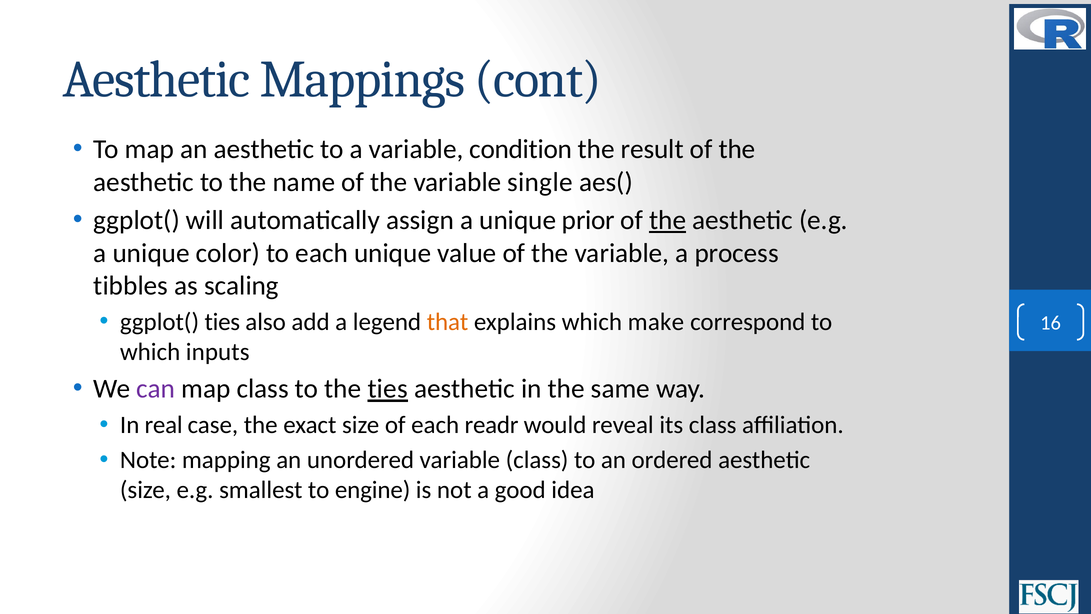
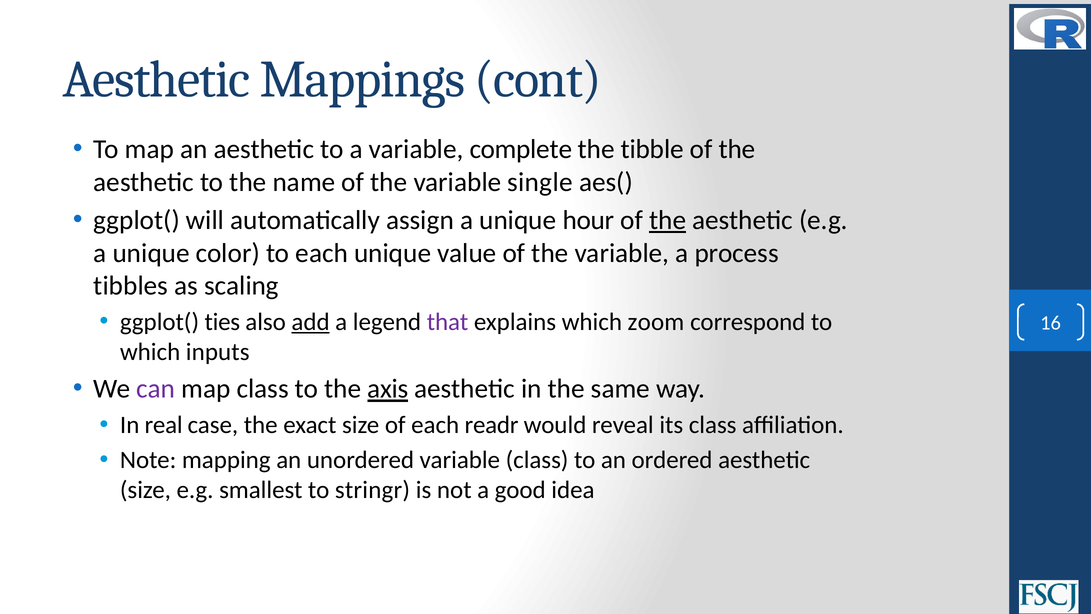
condition: condition -> complete (521, 149)
result: result -> tibble (652, 149)
prior: prior -> hour (588, 220)
add underline: none -> present (311, 322)
that colour: orange -> purple (448, 322)
make: make -> zoom (656, 322)
the ties: ties -> axis (388, 389)
engine: engine -> stringr (372, 490)
